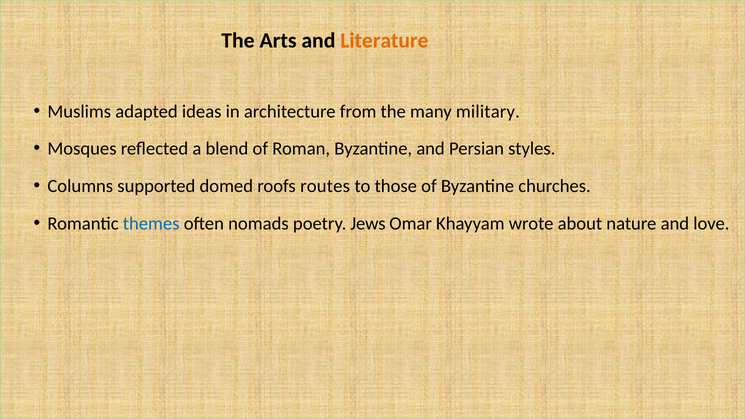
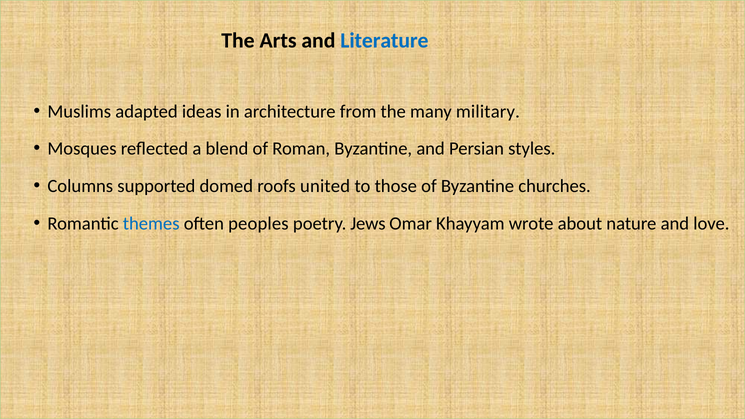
Literature colour: orange -> blue (384, 41)
routes: routes -> united (325, 186)
nomads: nomads -> peoples (258, 224)
